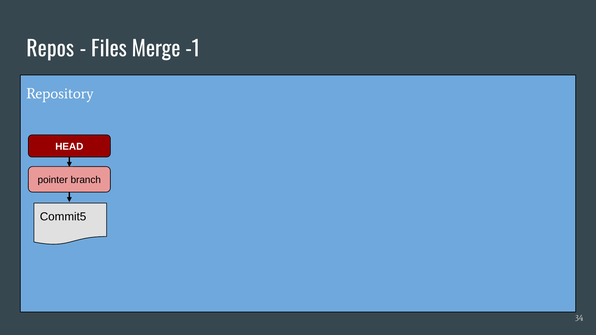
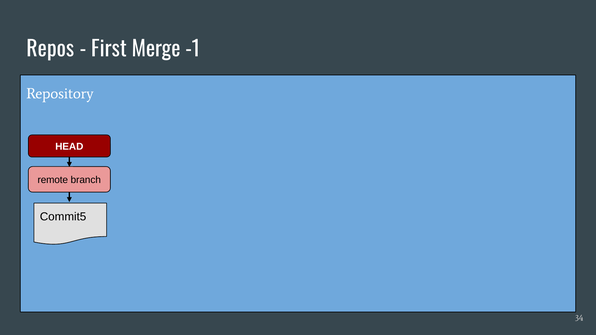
Files: Files -> First (109, 49)
pointer: pointer -> remote (53, 180)
